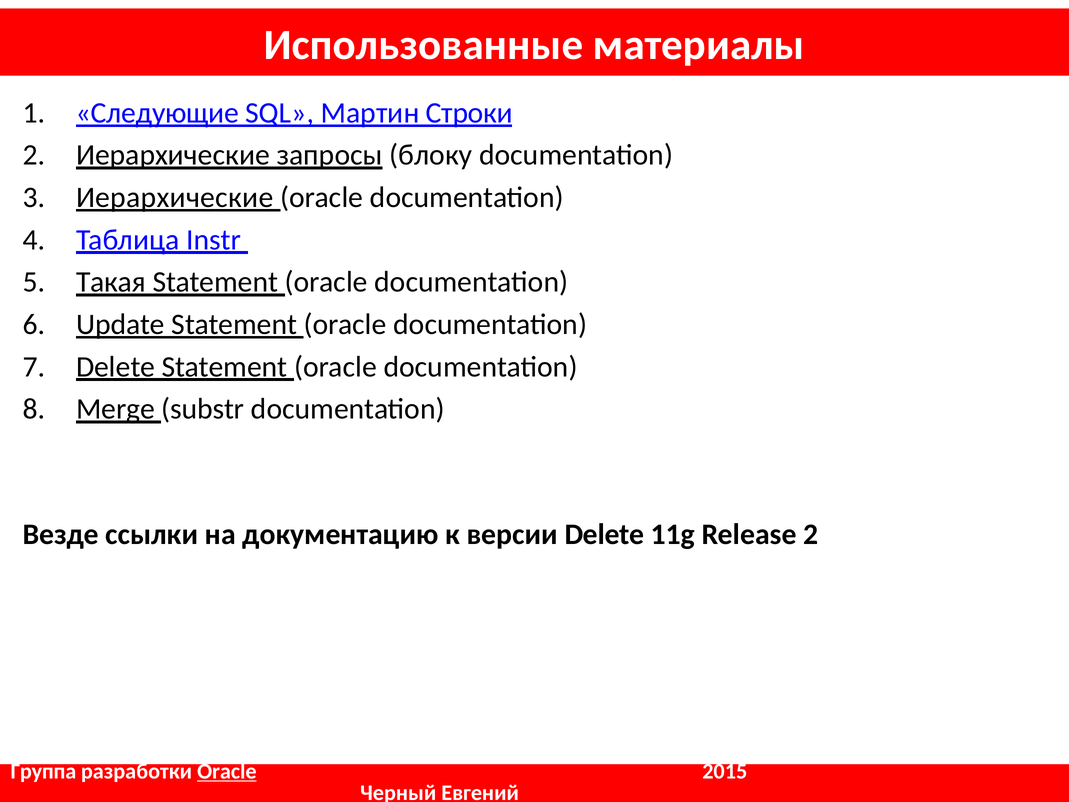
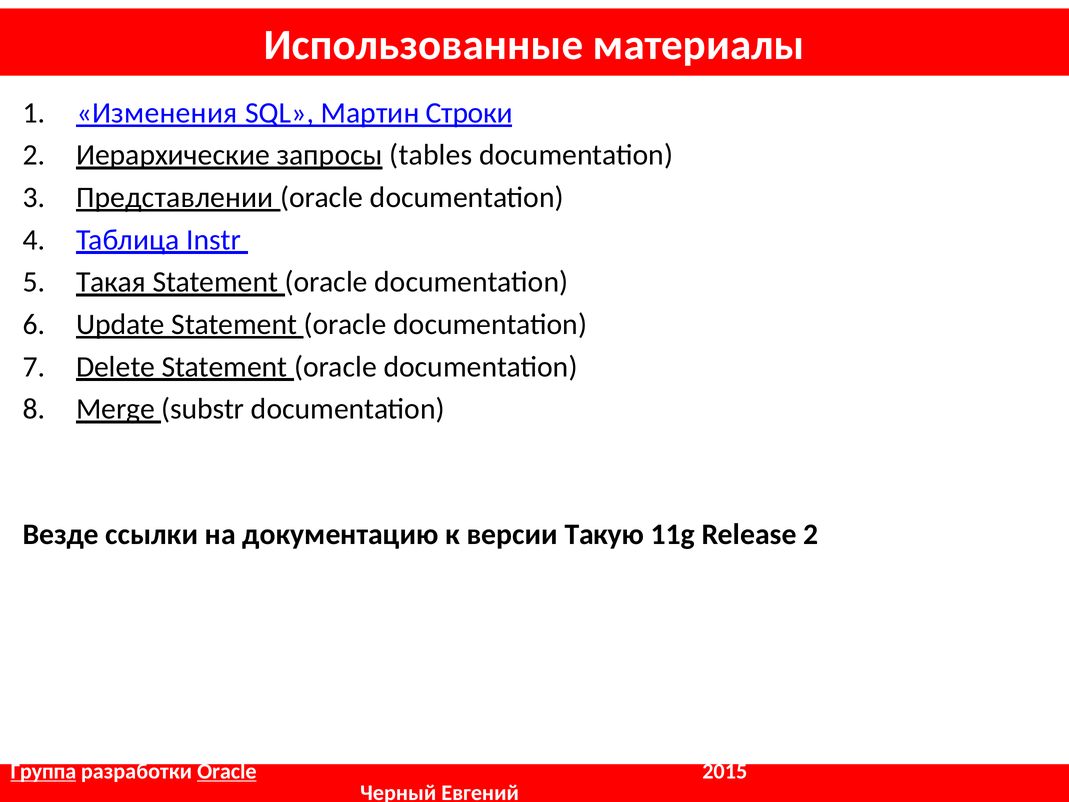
Следующие: Следующие -> Изменения (157, 113)
блоку: блоку -> tables (431, 155)
Иерархические: Иерархические -> Представлении (175, 197)
версии Delete: Delete -> Такую (604, 534)
Группа underline: none -> present (43, 771)
